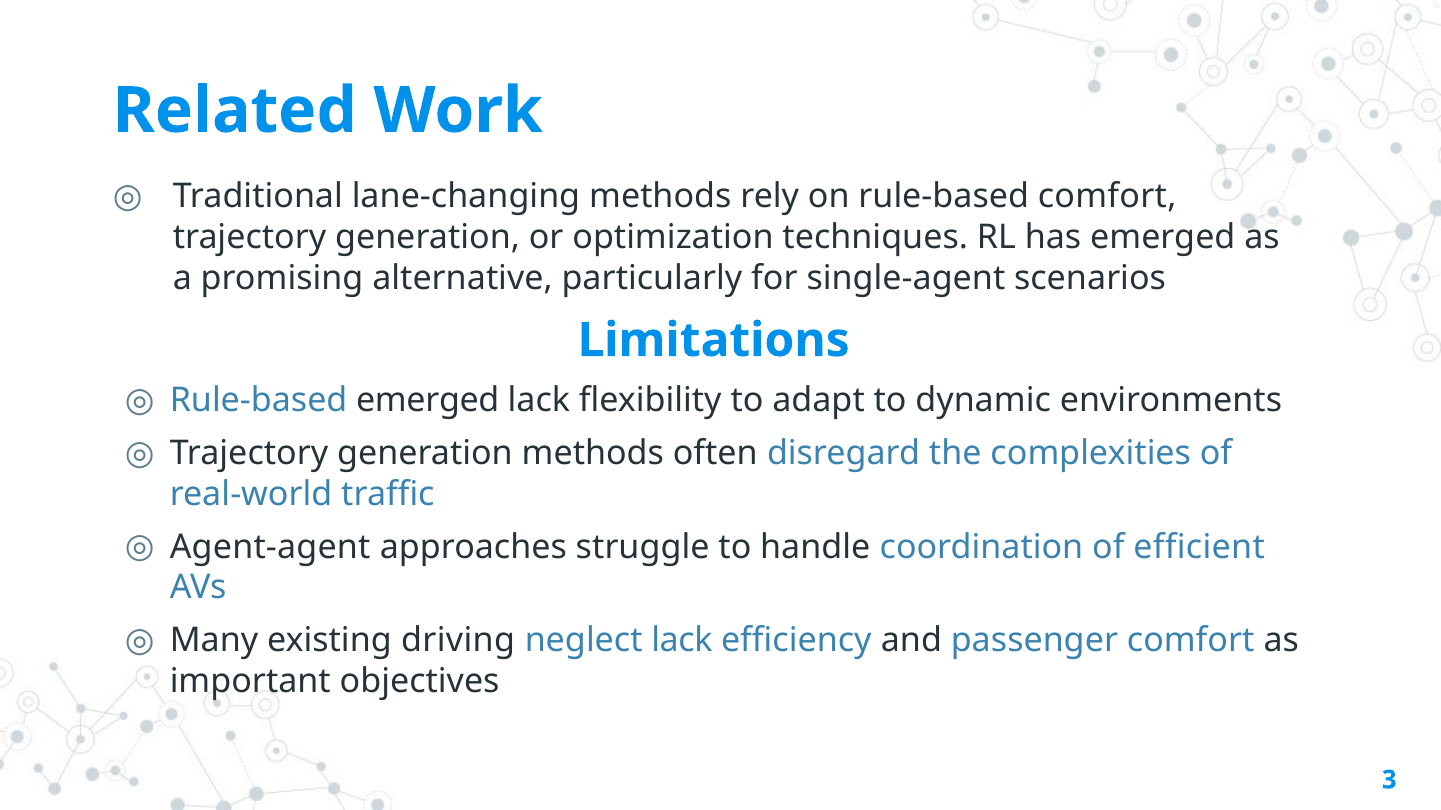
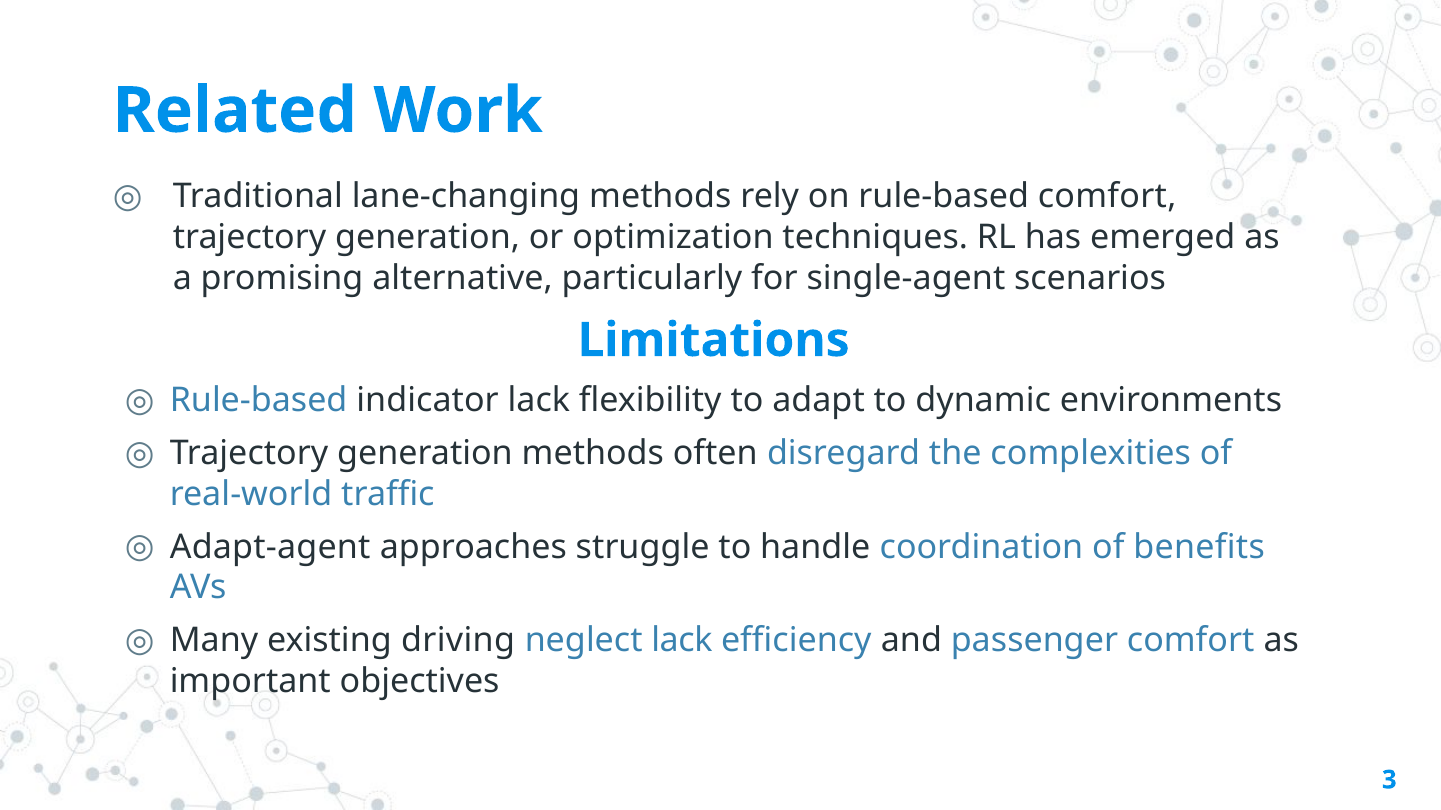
Rule-based emerged: emerged -> indicator (428, 401)
Agent-agent: Agent-agent -> Adapt-agent (270, 547)
efficient: efficient -> benefits (1199, 547)
